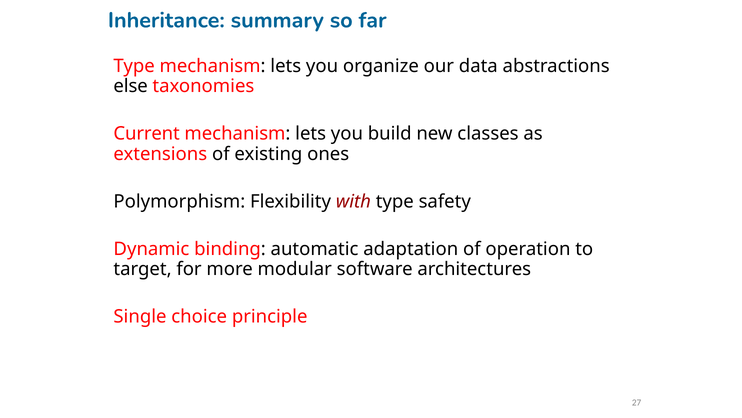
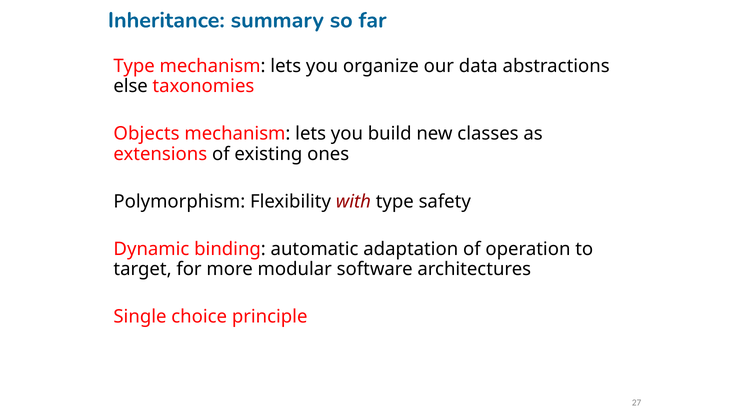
Current: Current -> Objects (147, 134)
